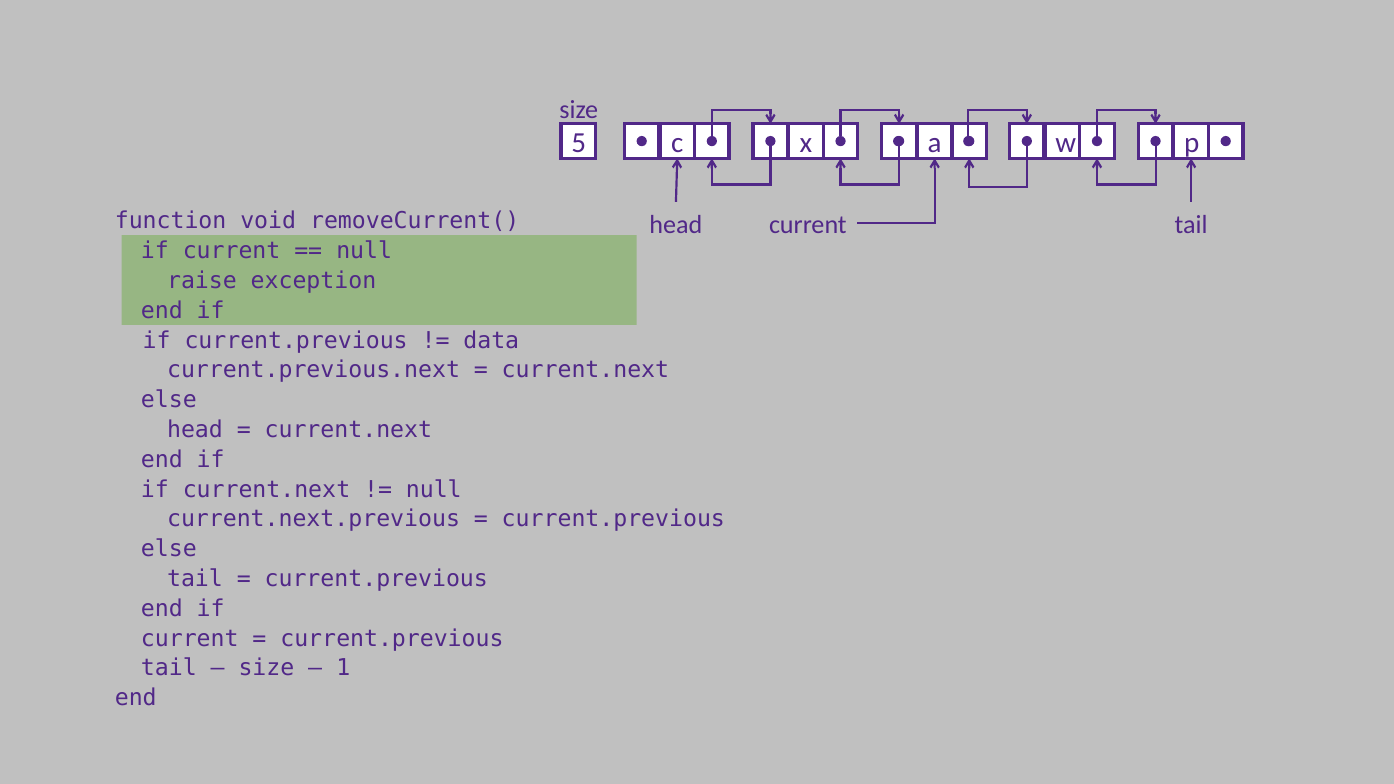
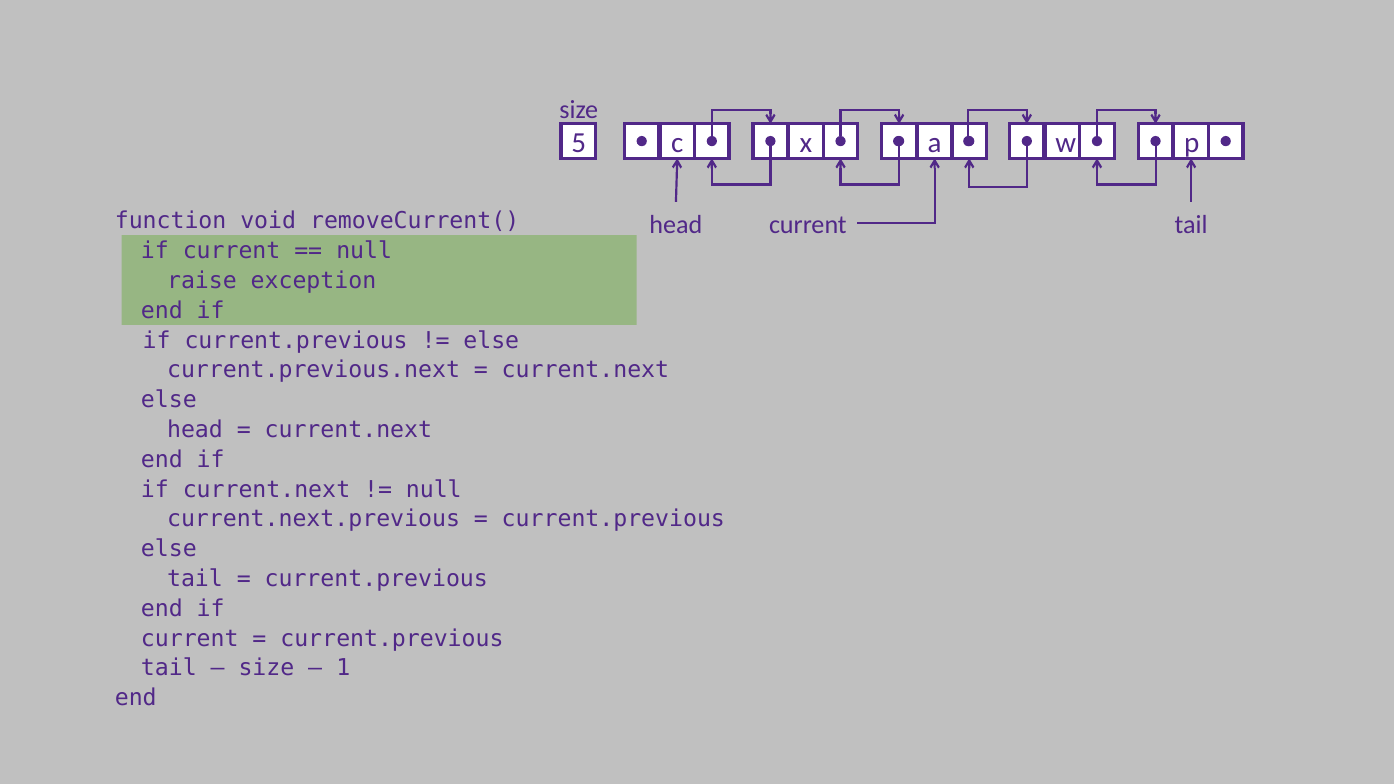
data: data -> else (491, 340)
